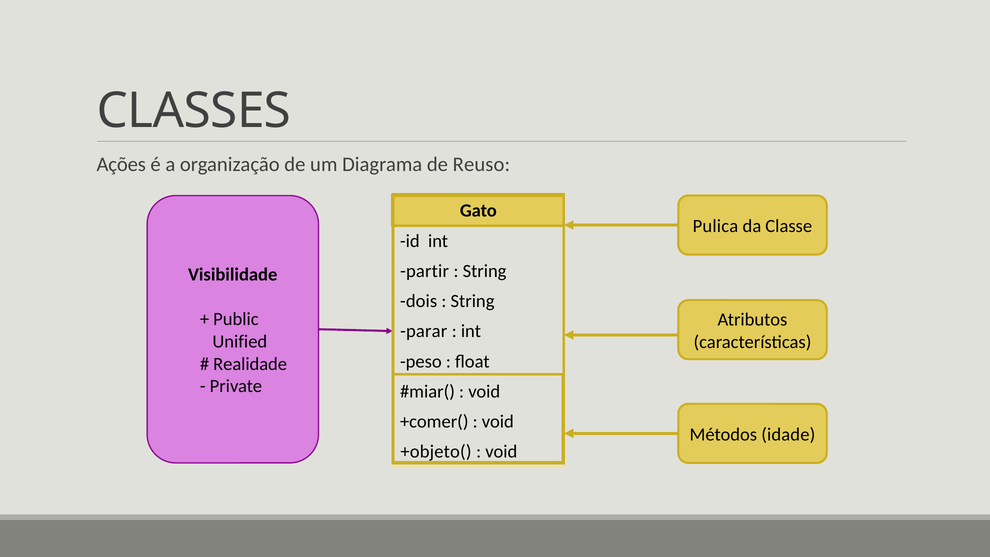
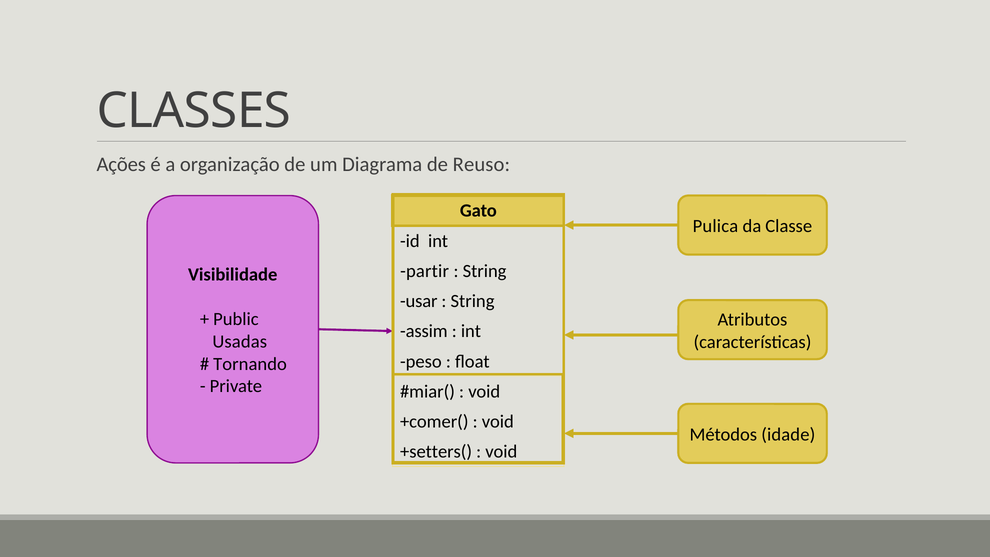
dois: dois -> usar (419, 301)
parar: parar -> assim (424, 331)
Unified: Unified -> Usadas (240, 342)
Realidade: Realidade -> Tornando (250, 364)
+objeto(: +objeto( -> +setters( (436, 452)
